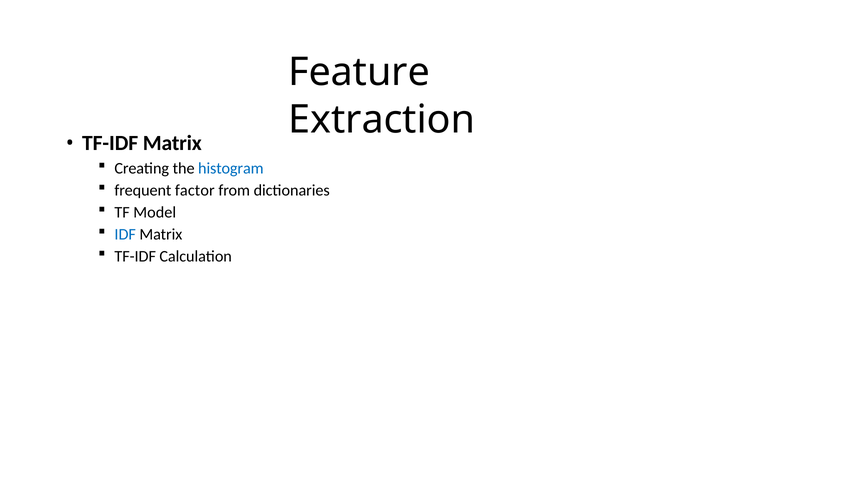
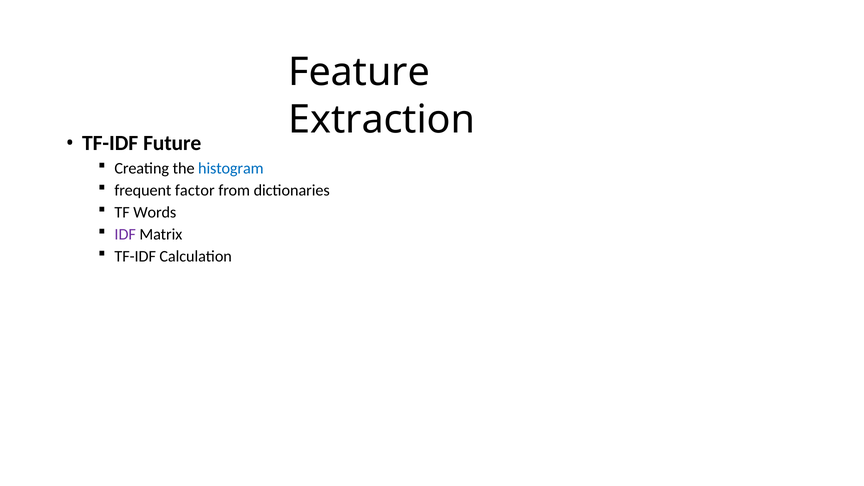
TF-IDF Matrix: Matrix -> Future (172, 143)
Model: Model -> Words (155, 212)
IDF colour: blue -> purple (125, 234)
